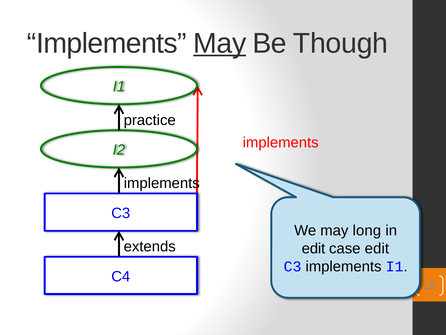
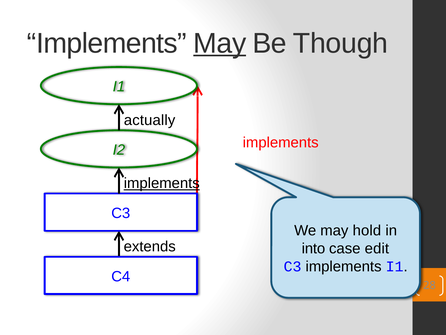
practice: practice -> actually (150, 120)
implements underline: none -> present (162, 183)
long: long -> hold (367, 230)
edit: edit -> into (313, 248)
